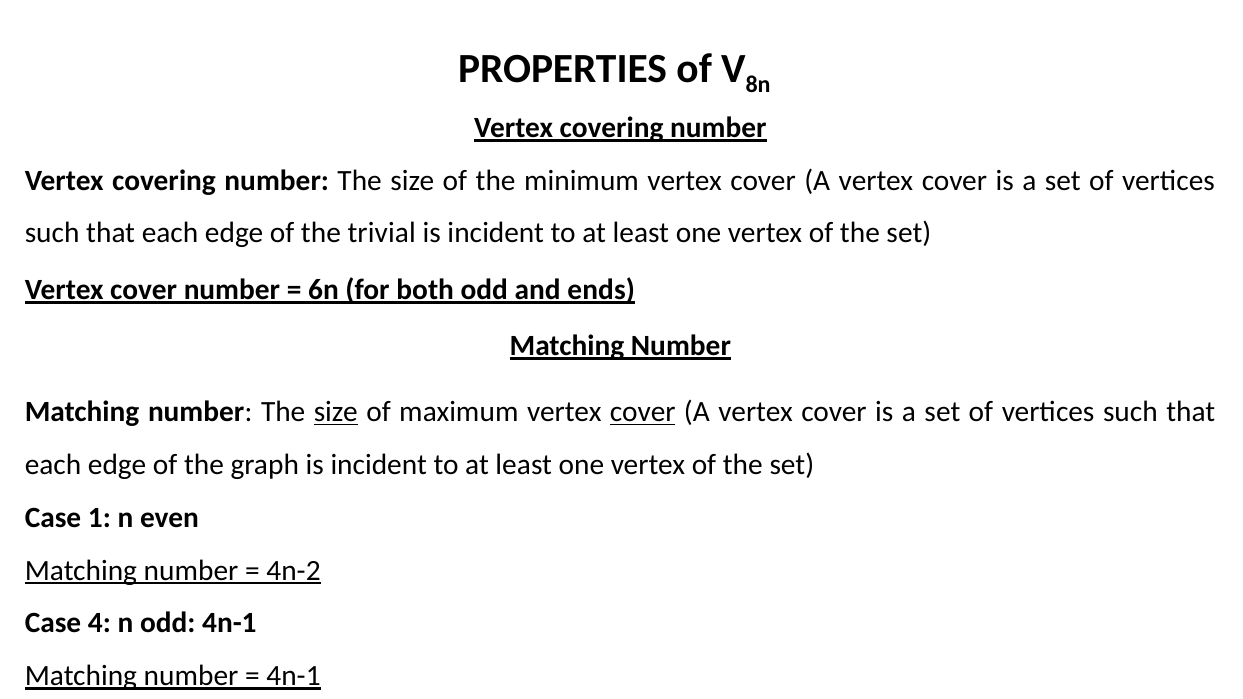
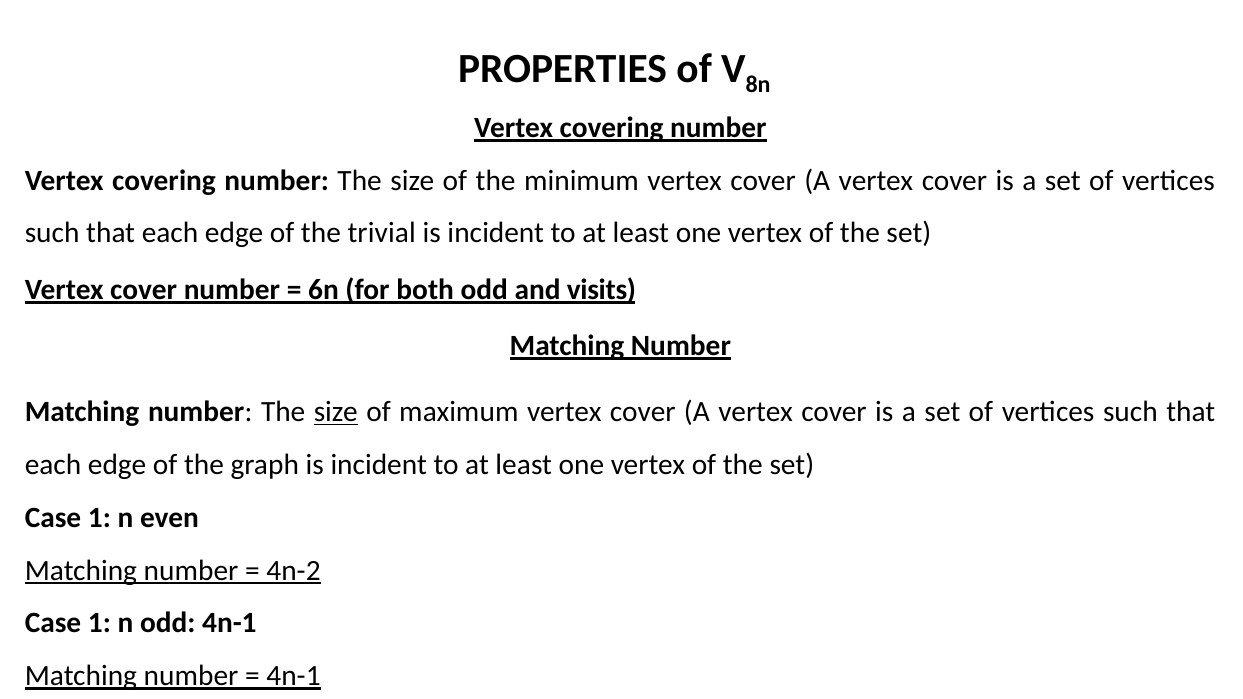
ends: ends -> visits (601, 290)
cover underline: present -> none (643, 412)
4: 4 -> 1 (99, 623)
